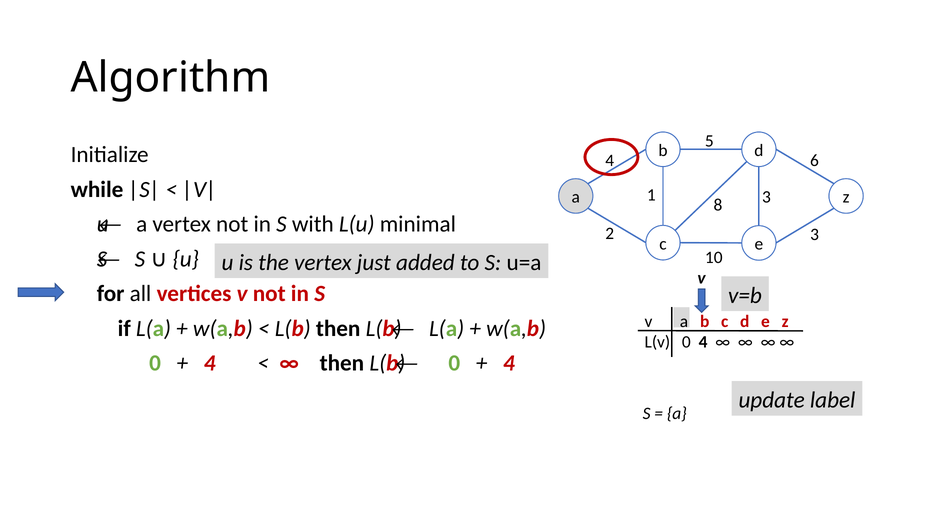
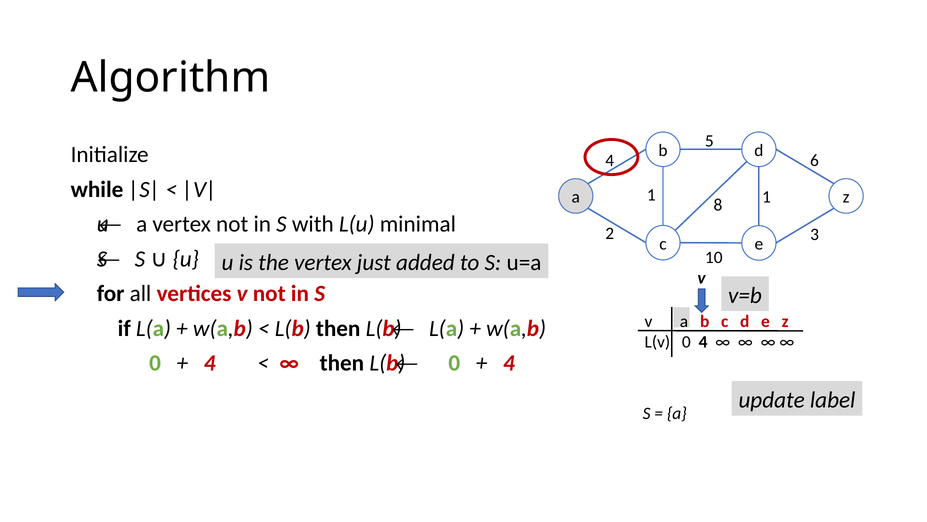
8 3: 3 -> 1 (766, 197)
